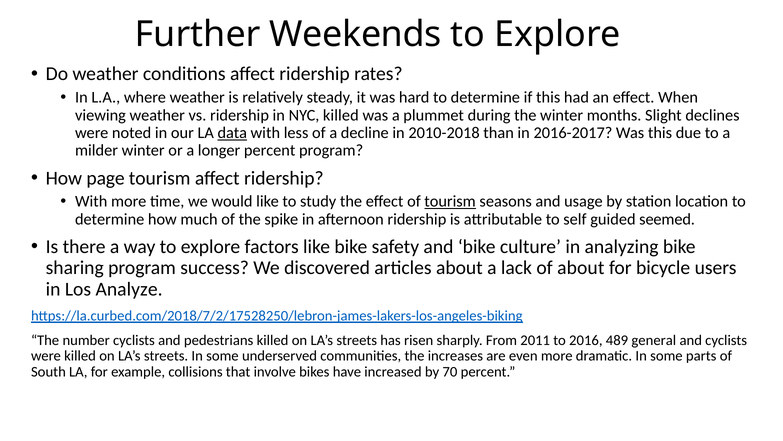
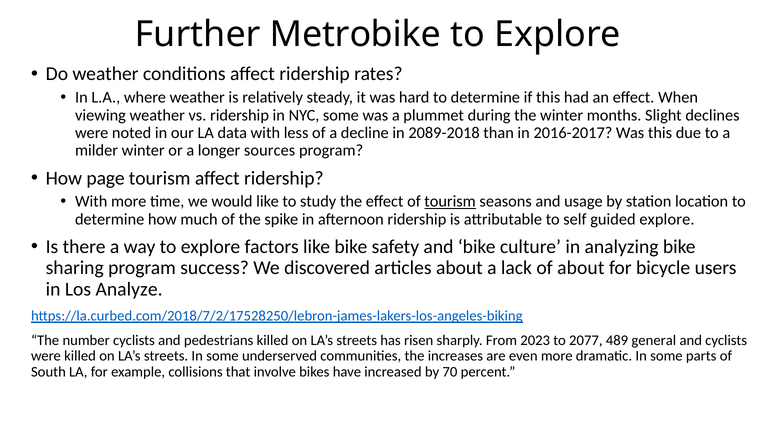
Weekends: Weekends -> Metrobike (355, 34)
NYC killed: killed -> some (341, 115)
data underline: present -> none (232, 133)
2010-2018: 2010-2018 -> 2089-2018 (444, 133)
longer percent: percent -> sources (270, 150)
guided seemed: seemed -> explore (667, 219)
2011: 2011 -> 2023 (535, 340)
2016: 2016 -> 2077 (586, 340)
